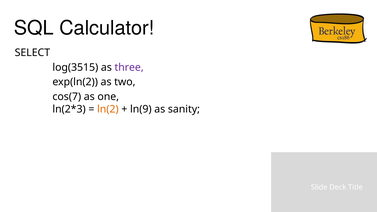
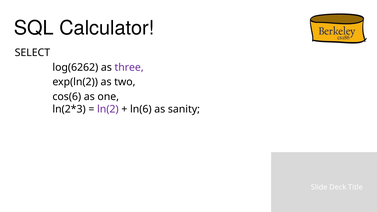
log(3515: log(3515 -> log(6262 (75, 67)
cos(7: cos(7 -> cos(6 (67, 97)
ln(2 colour: orange -> purple (108, 109)
ln(9: ln(9 -> ln(6 (141, 109)
